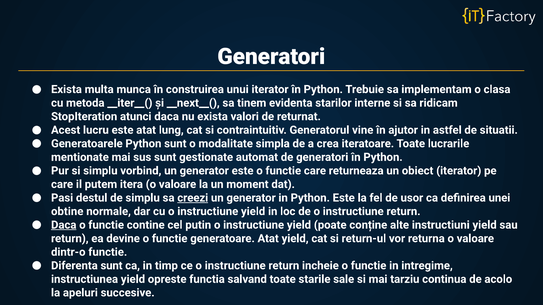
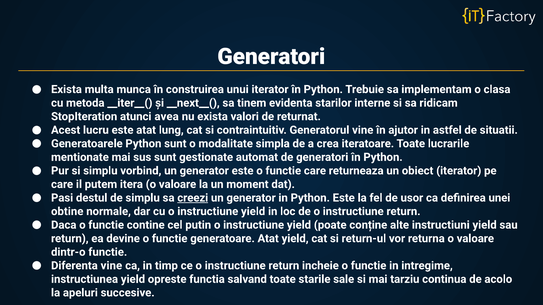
atunci daca: daca -> avea (167, 117)
Daca underline: present -> none (64, 225)
Diferenta sunt: sunt -> vine (111, 266)
